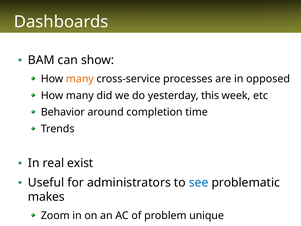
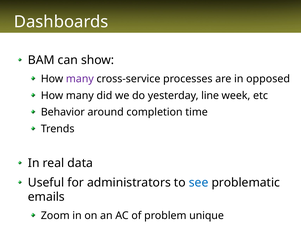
many colour: orange -> purple (80, 79)
this: this -> line (210, 95)
exist: exist -> data (80, 163)
makes: makes -> emails (46, 197)
